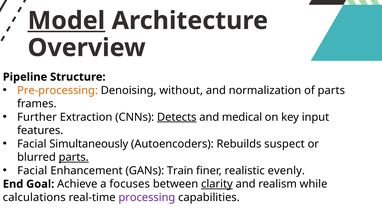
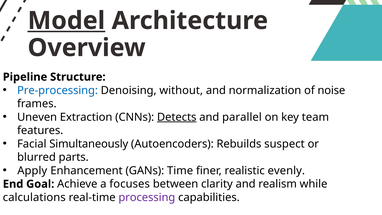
Pre-processing colour: orange -> blue (58, 90)
of parts: parts -> noise (331, 90)
Further: Further -> Uneven (37, 117)
medical: medical -> parallel (242, 117)
input: input -> team (315, 117)
parts underline: present -> none (74, 157)
Facial: Facial -> Apply (32, 171)
Train: Train -> Time (180, 171)
clarity underline: present -> none (217, 184)
